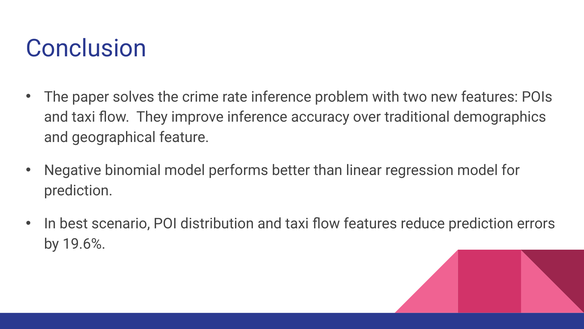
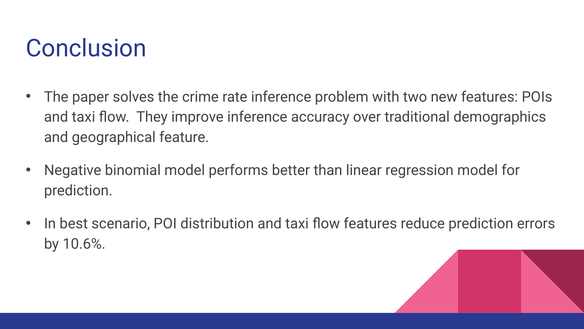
19.6%: 19.6% -> 10.6% (84, 244)
